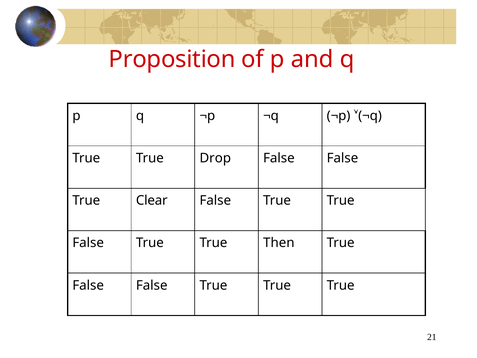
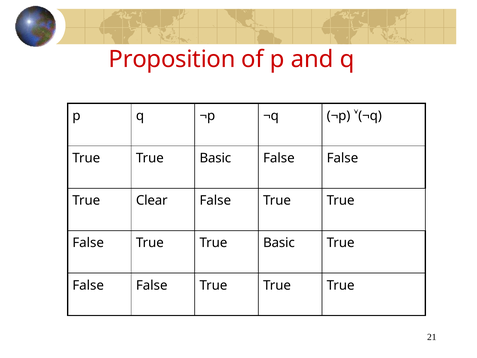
Drop: Drop -> Basic (215, 158)
False True True Then: Then -> Basic (279, 243)
